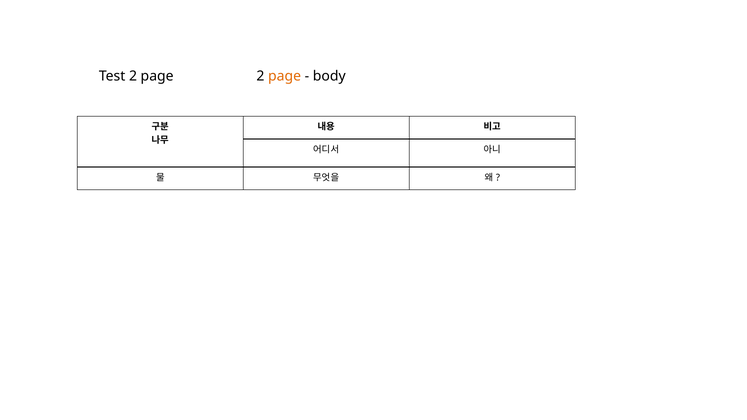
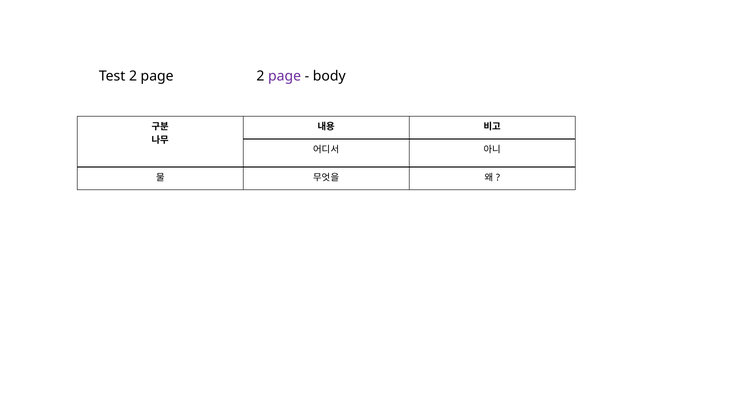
page colour: orange -> purple (285, 76)
